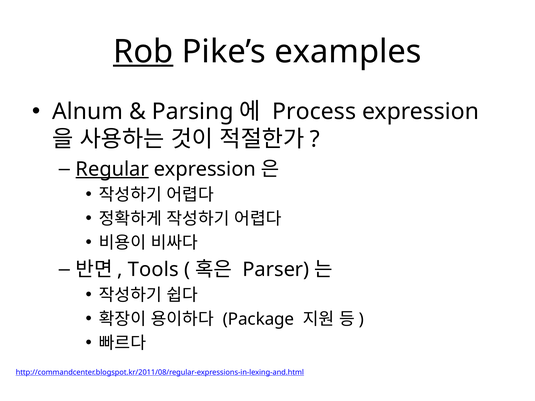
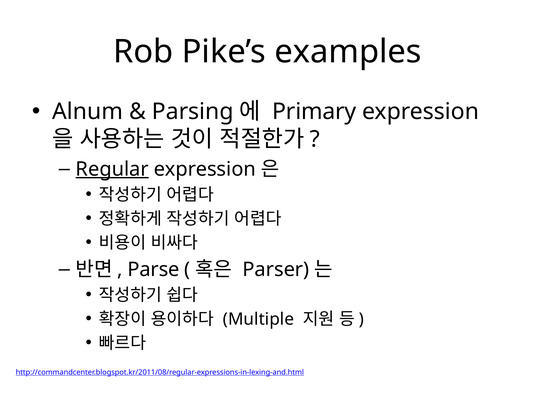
Rob underline: present -> none (143, 52)
Process: Process -> Primary (314, 112)
Tools: Tools -> Parse (154, 270)
Package: Package -> Multiple (259, 319)
